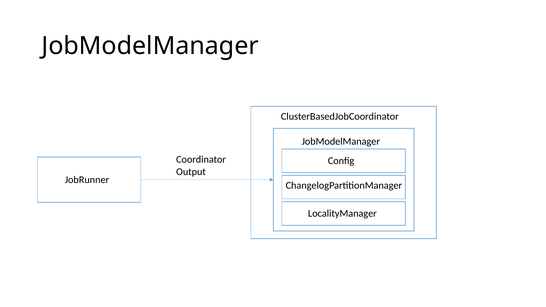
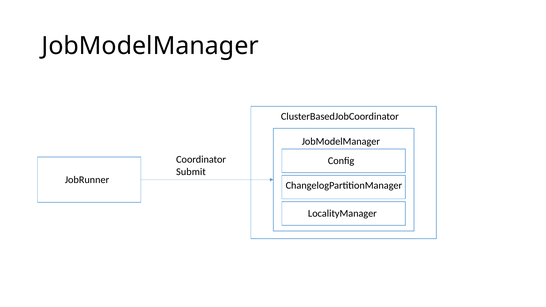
Output: Output -> Submit (191, 172)
